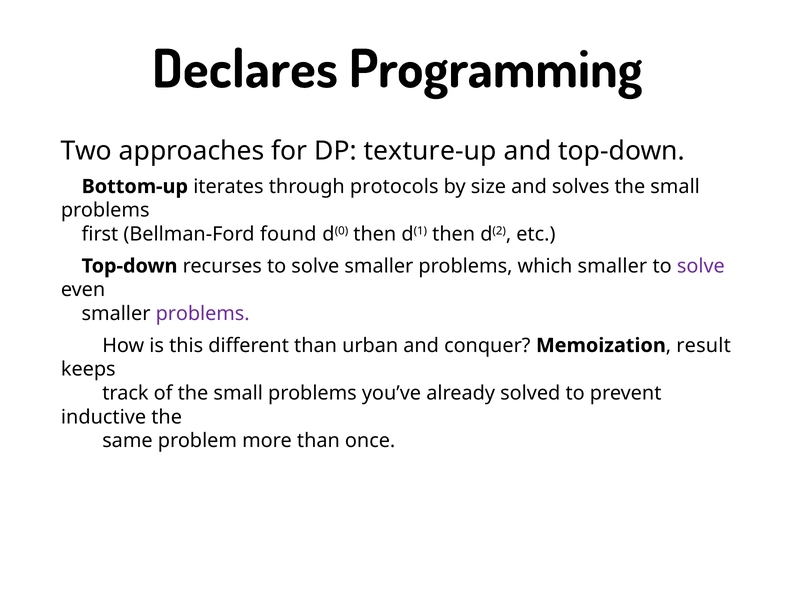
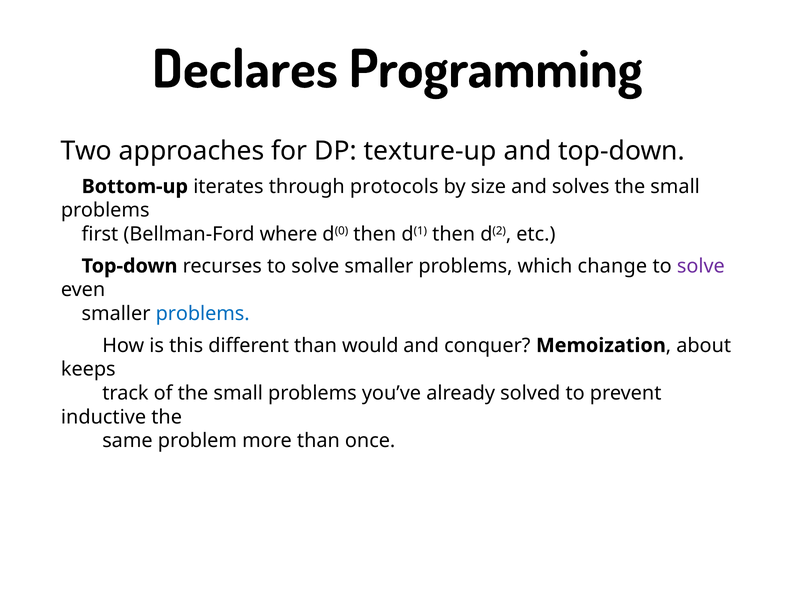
found: found -> where (288, 234)
which smaller: smaller -> change (612, 266)
problems colour: purple -> blue (203, 314)
urban: urban -> would (370, 346)
result: result -> about (704, 346)
